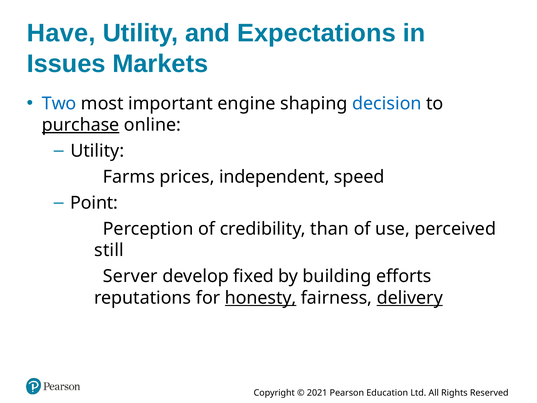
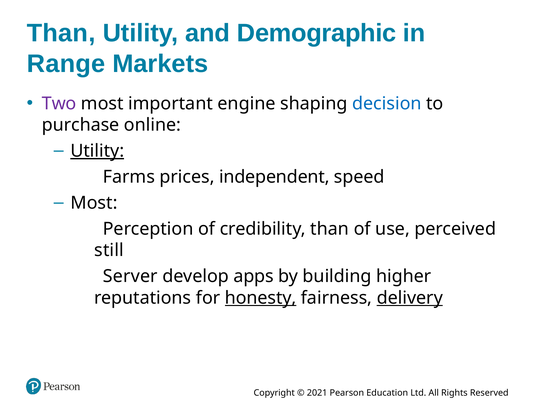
Have: Have -> Than (61, 33)
Expectations: Expectations -> Demographic (317, 33)
Issues: Issues -> Range (66, 64)
Two colour: blue -> purple (59, 103)
purchase underline: present -> none (81, 125)
Utility underline: none -> present (97, 151)
Point: Point -> Most (94, 203)
fixed: fixed -> apps (254, 276)
efforts: efforts -> higher (404, 276)
